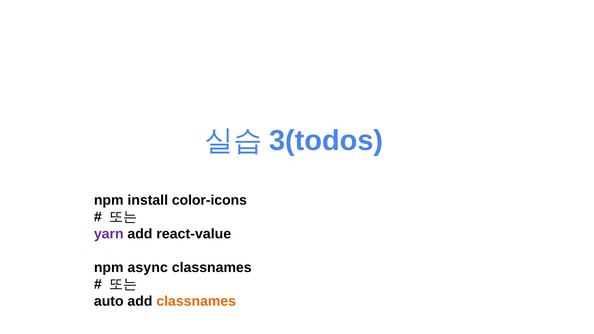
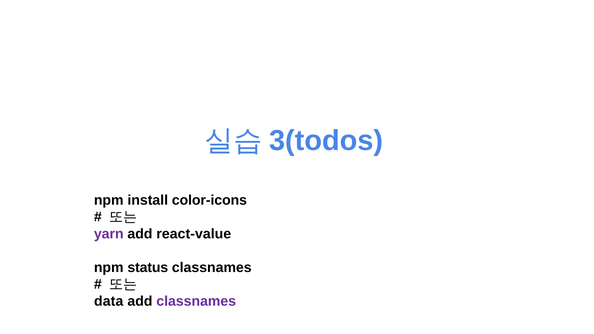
async: async -> status (148, 268)
auto: auto -> data (109, 301)
classnames colour: orange -> purple (196, 301)
